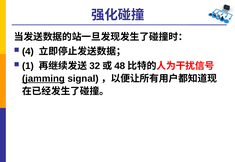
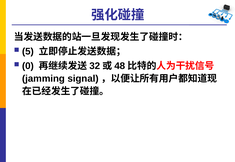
4: 4 -> 5 (28, 52)
1: 1 -> 0 (28, 66)
jamming underline: present -> none (43, 79)
